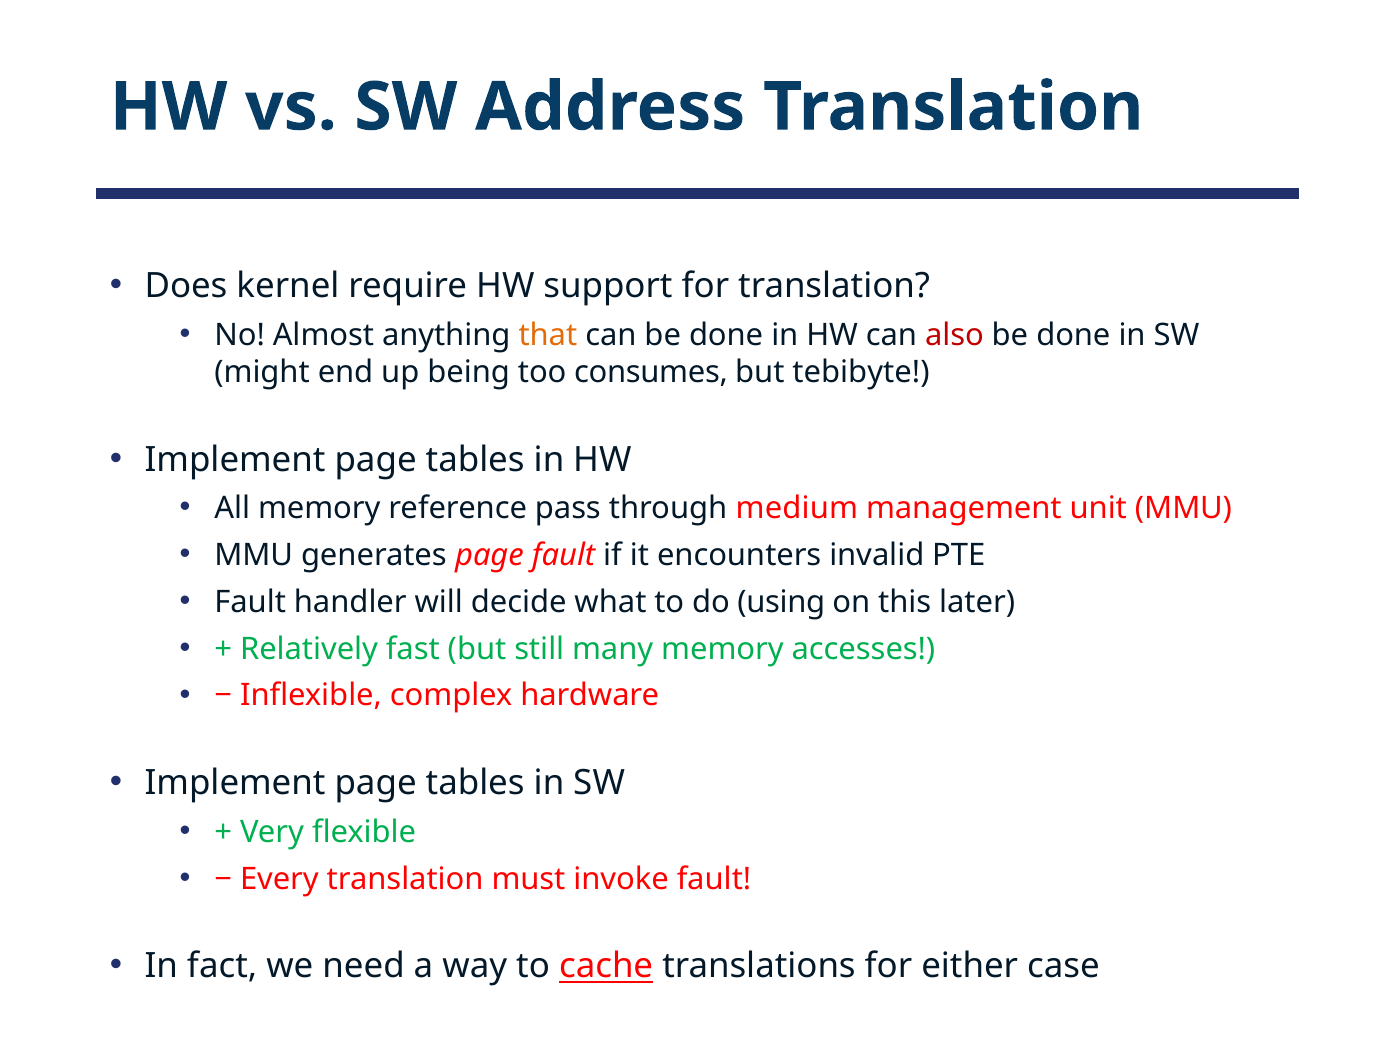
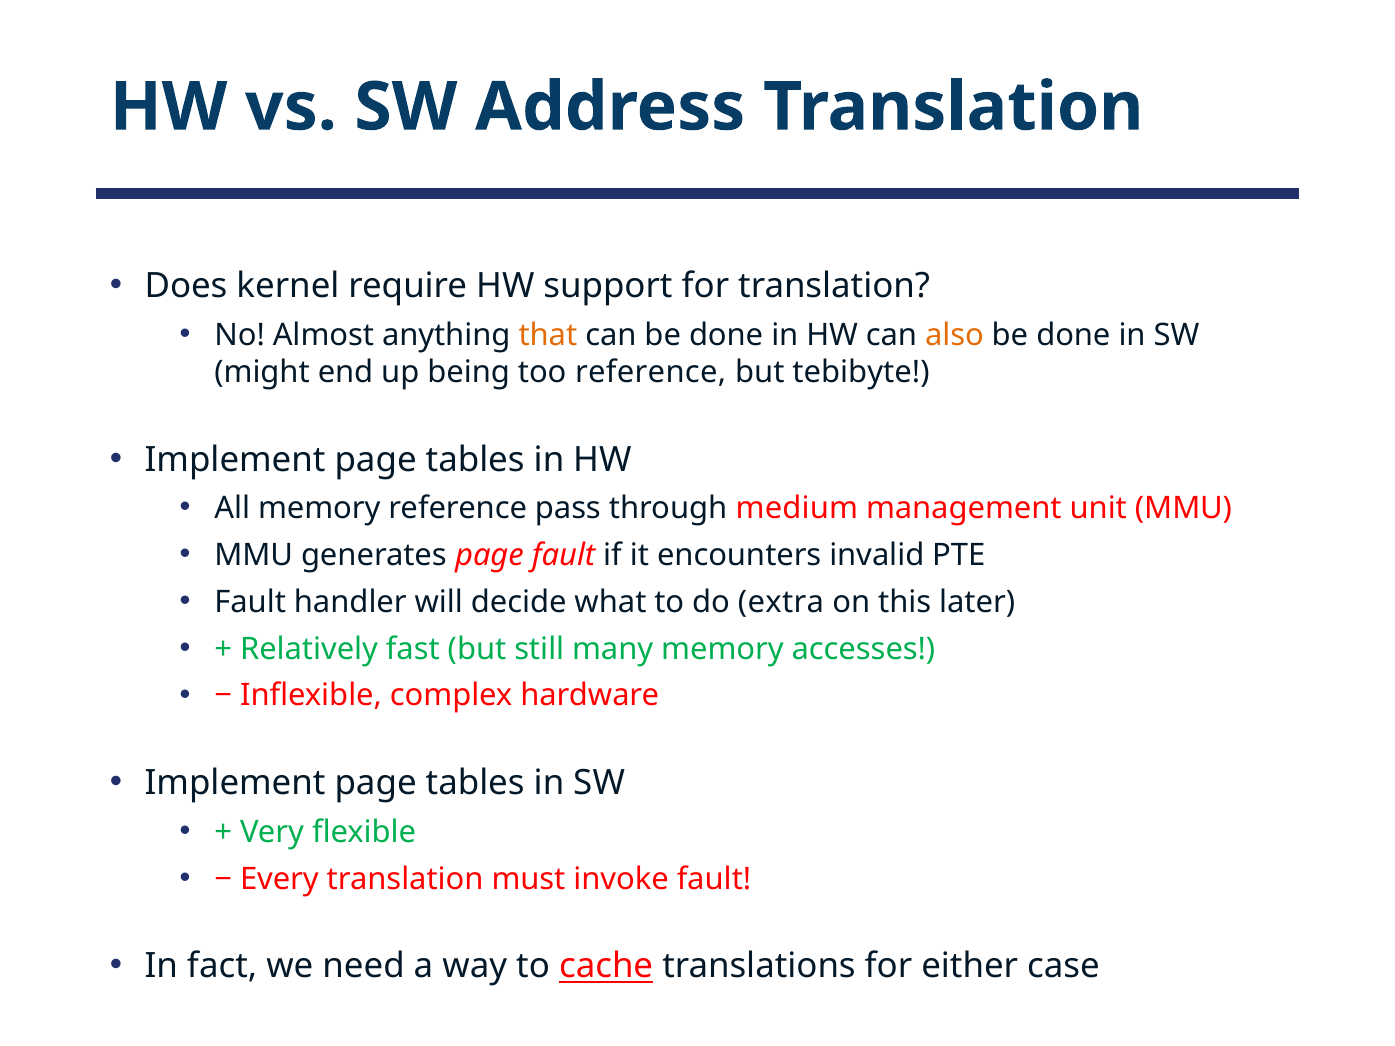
also colour: red -> orange (954, 335)
too consumes: consumes -> reference (651, 372)
using: using -> extra (781, 602)
